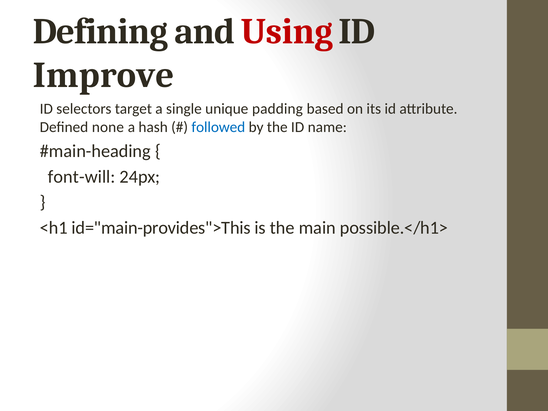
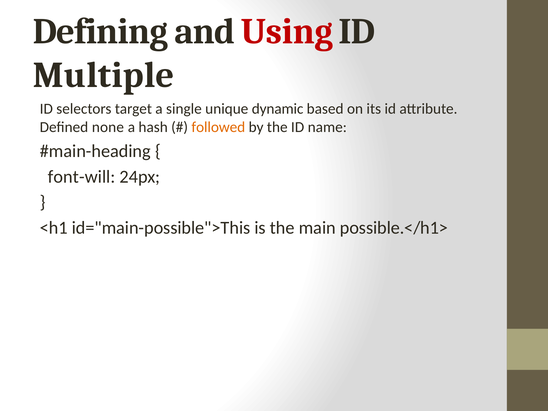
Improve: Improve -> Multiple (104, 75)
padding: padding -> dynamic (278, 109)
followed colour: blue -> orange (218, 127)
id="main-provides">This: id="main-provides">This -> id="main-possible">This (161, 228)
